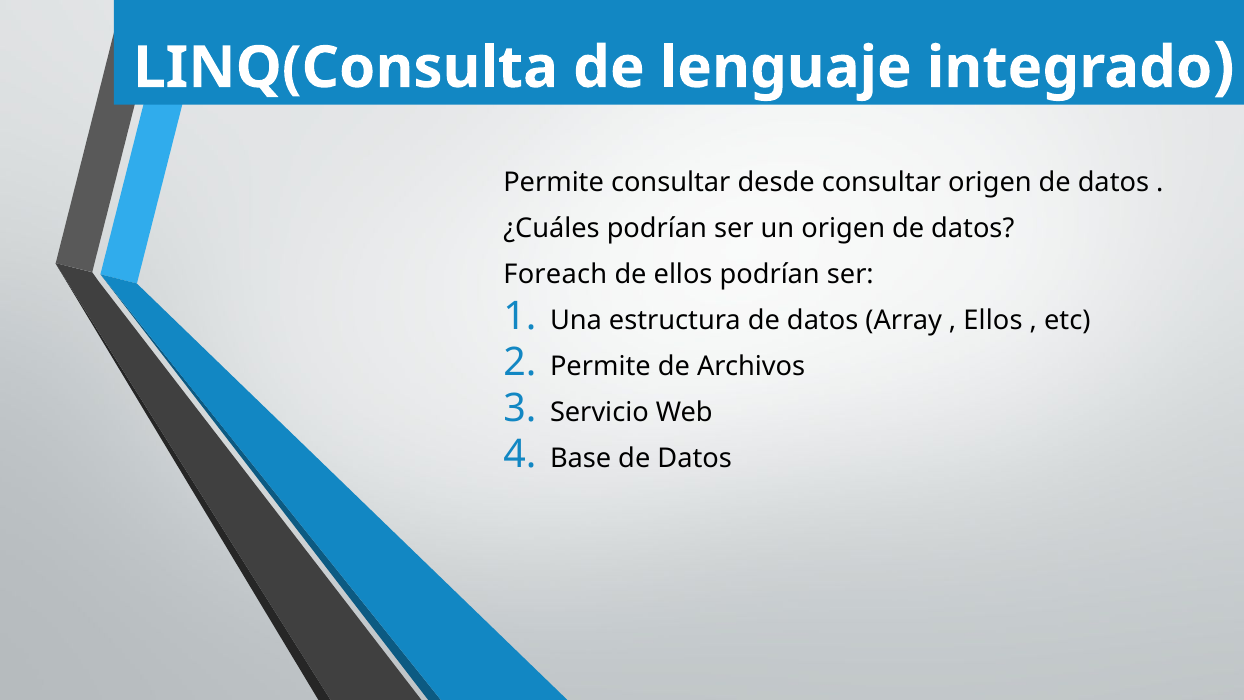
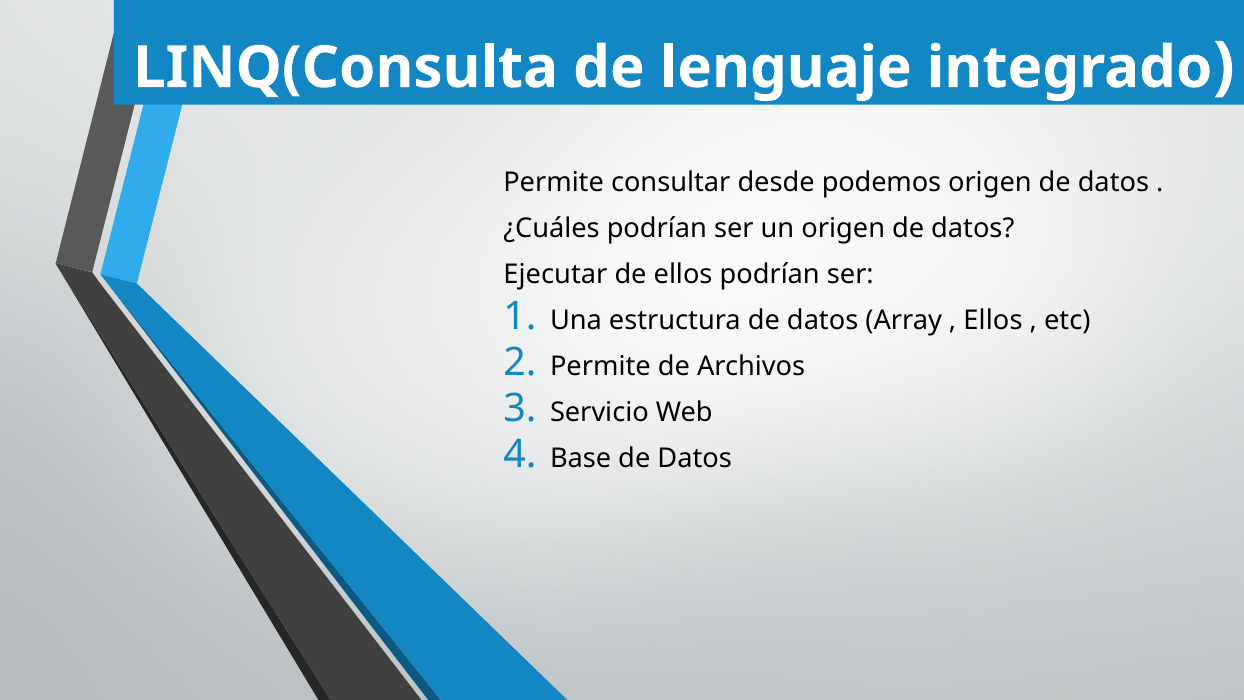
desde consultar: consultar -> podemos (881, 183)
Foreach: Foreach -> Ejecutar (555, 275)
